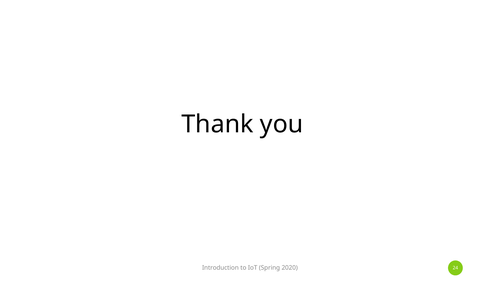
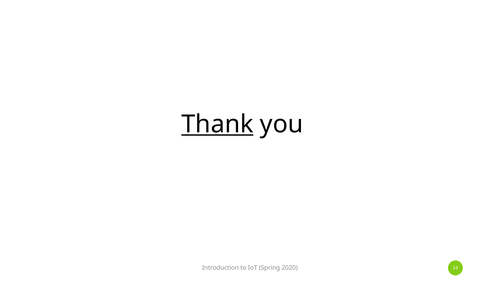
Thank underline: none -> present (217, 124)
